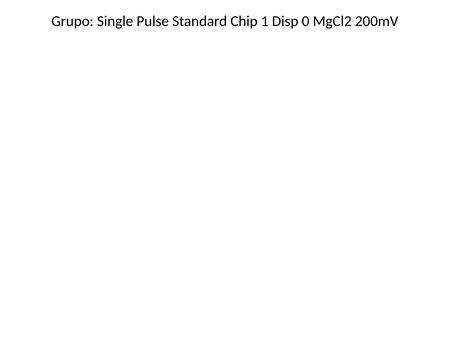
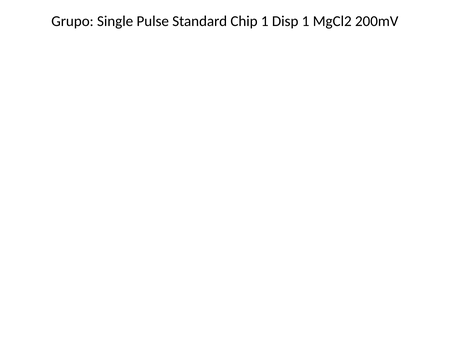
Disp 0: 0 -> 1 (306, 21)
